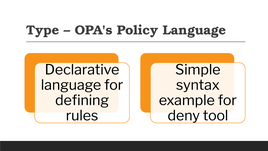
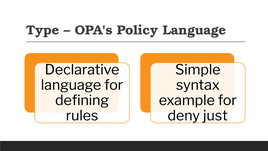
tool: tool -> just (215, 115)
